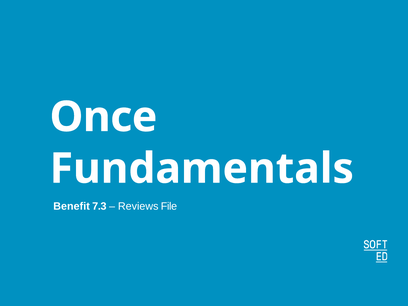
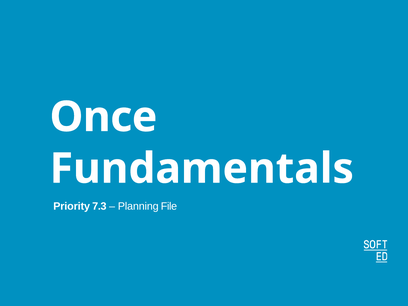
Benefit: Benefit -> Priority (72, 206)
Reviews: Reviews -> Planning (138, 206)
